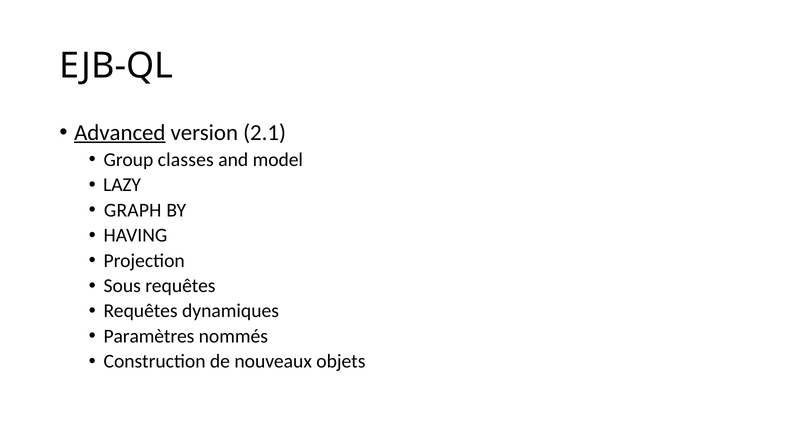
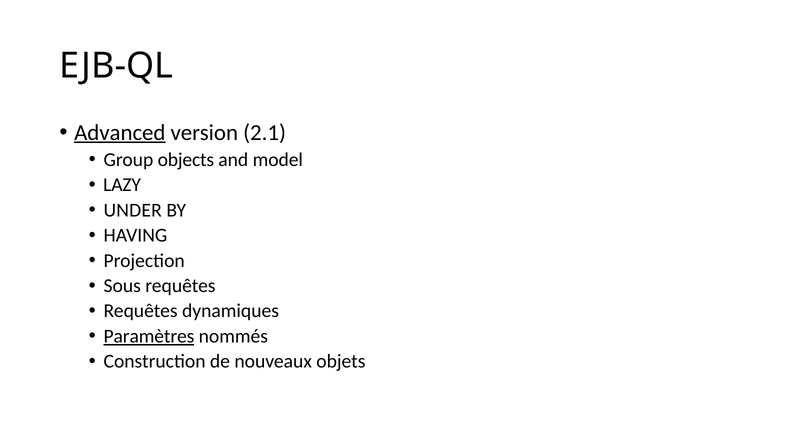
classes: classes -> objects (186, 160)
GRAPH: GRAPH -> UNDER (133, 210)
Paramètres underline: none -> present (149, 336)
